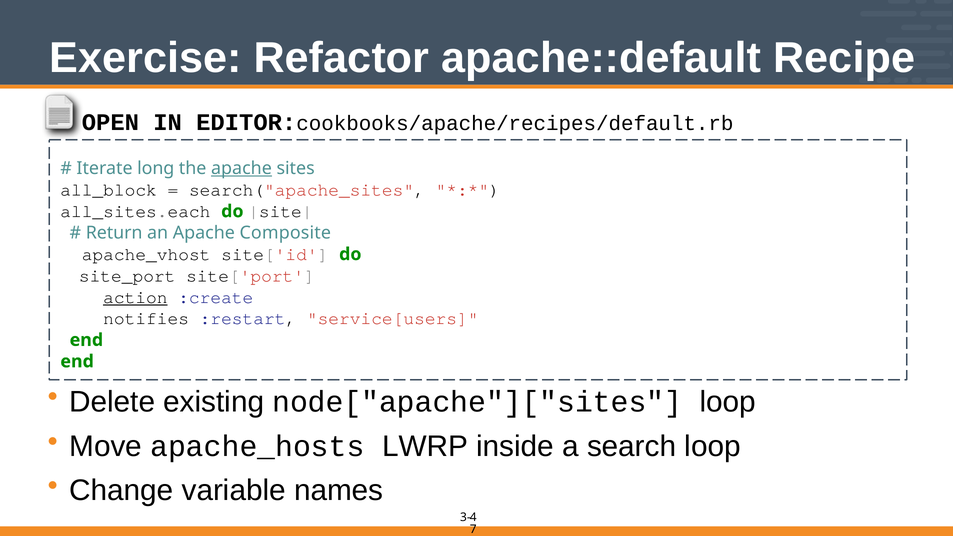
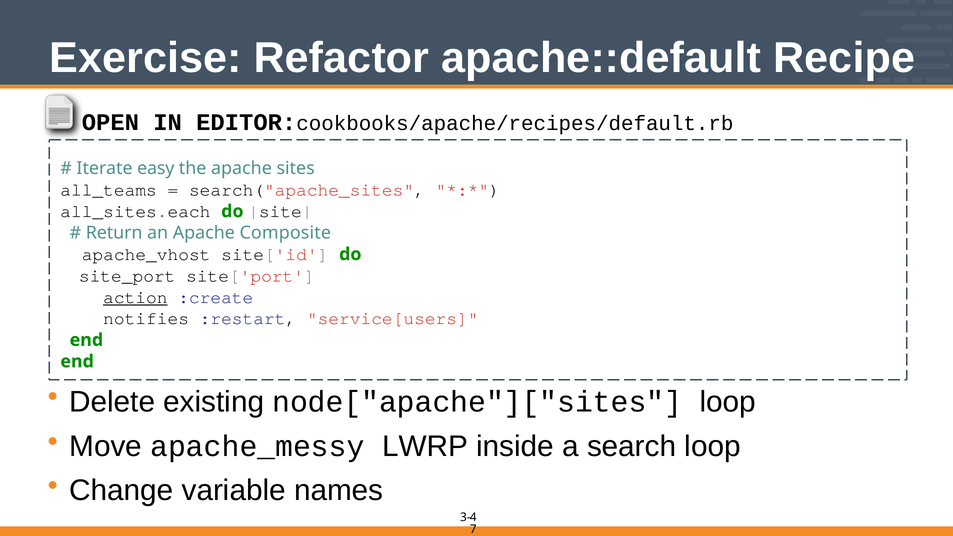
long: long -> easy (156, 168)
apache underline: present -> none (241, 168)
all_block: all_block -> all_teams (109, 190)
apache_hosts: apache_hosts -> apache_messy (257, 447)
